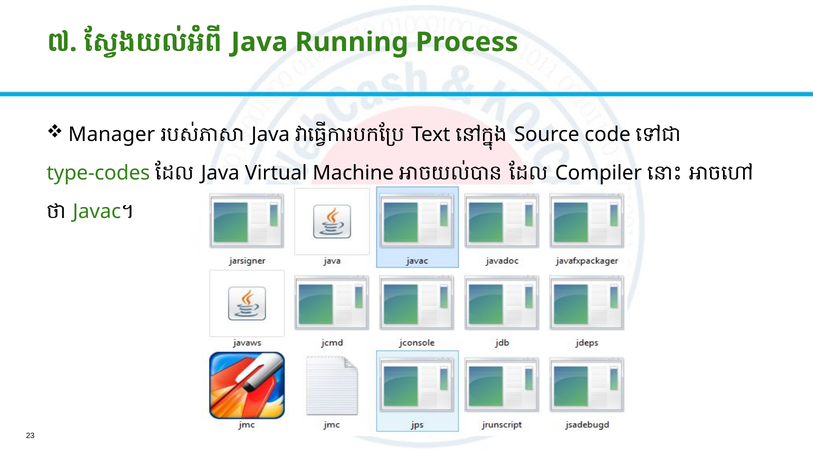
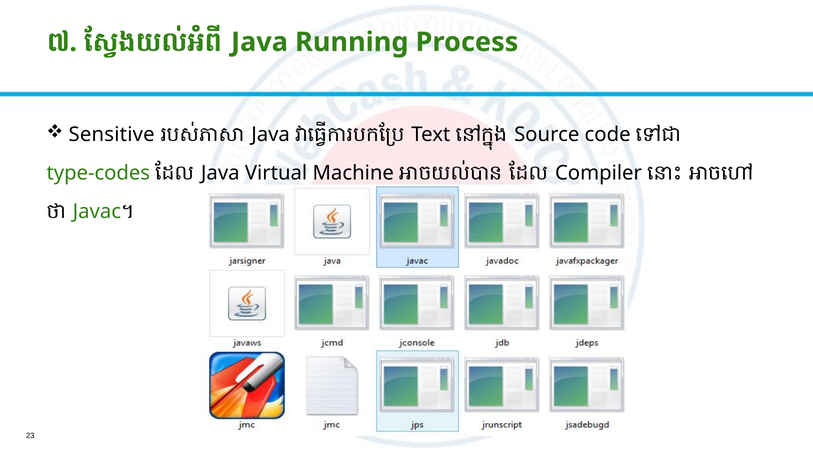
Manager: Manager -> Sensitive (112, 135)
